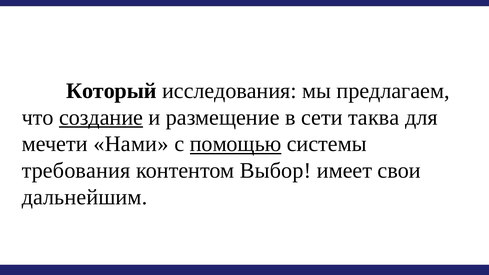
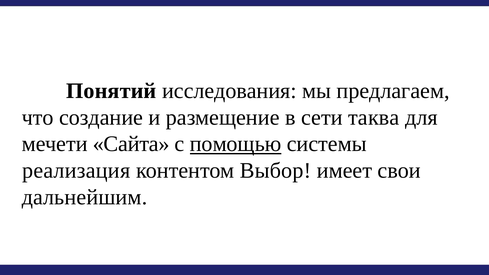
Который: Который -> Понятий (111, 91)
создание underline: present -> none (101, 117)
Нами: Нами -> Сайта (131, 144)
требования: требования -> реализация (76, 171)
